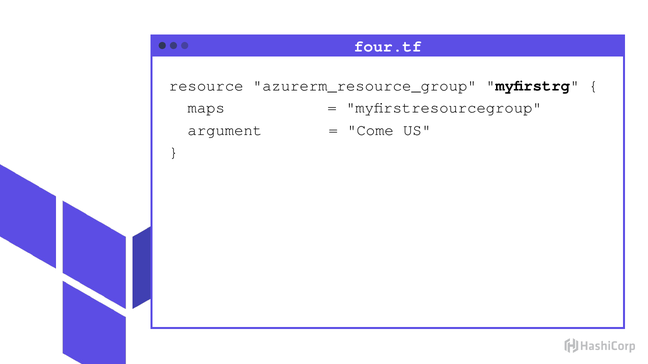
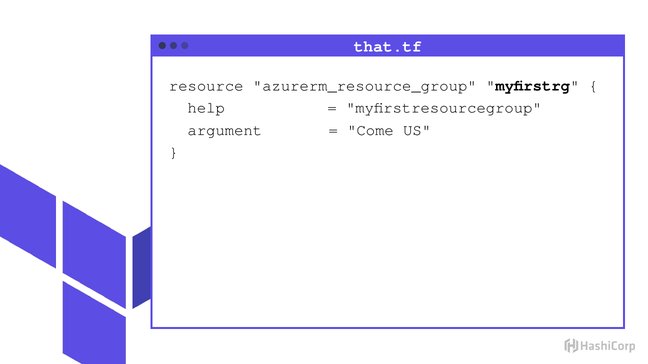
four.tf: four.tf -> that.tf (388, 47)
maps: maps -> help (206, 108)
